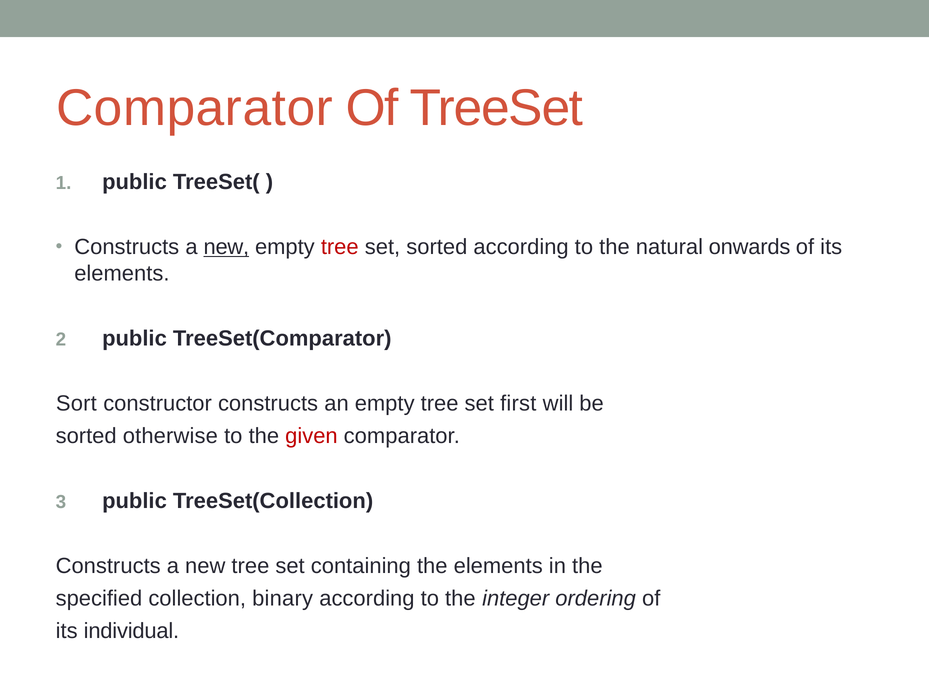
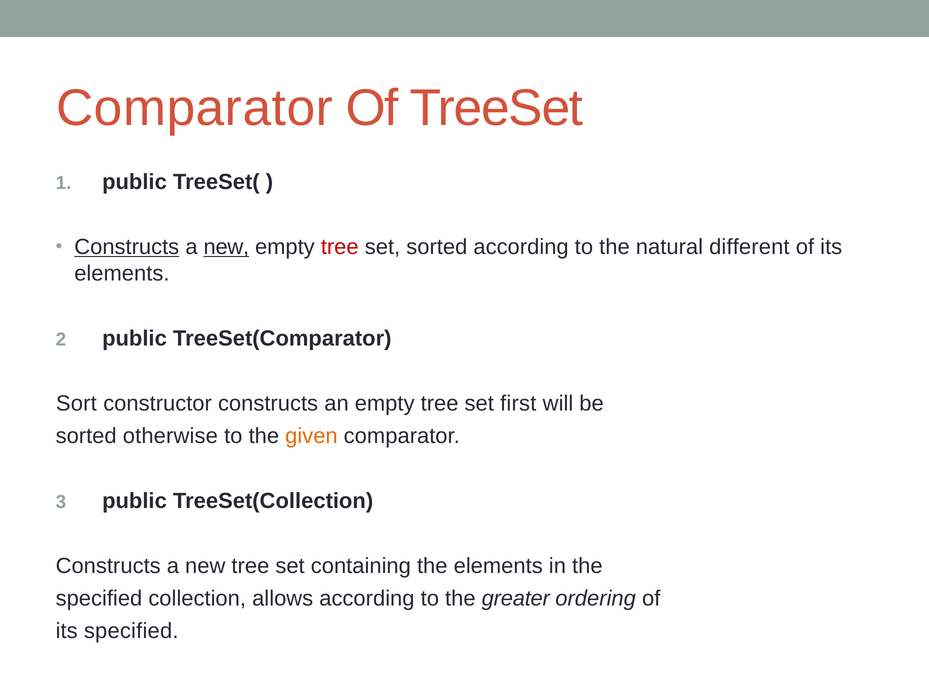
Constructs underline: none -> present (127, 247)
onwards: onwards -> different (749, 247)
given colour: red -> orange (311, 436)
binary: binary -> allows (283, 598)
integer: integer -> greater (516, 598)
its individual: individual -> specified (131, 631)
